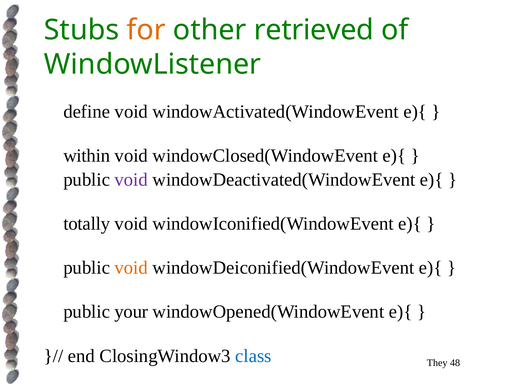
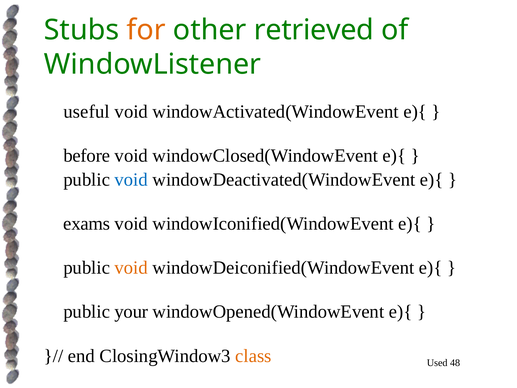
define: define -> useful (87, 112)
within: within -> before (87, 156)
void colour: purple -> blue (131, 180)
totally: totally -> exams (87, 224)
class colour: blue -> orange (253, 356)
They: They -> Used (437, 363)
